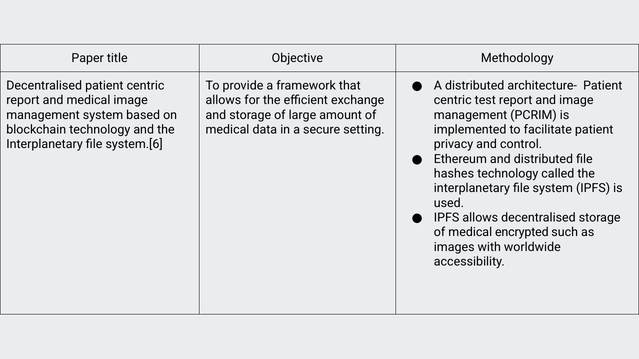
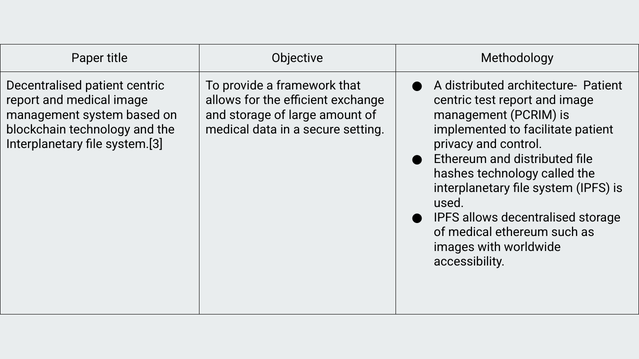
system.[6: system.[6 -> system.[3 (134, 144)
medical encrypted: encrypted -> ethereum (522, 233)
